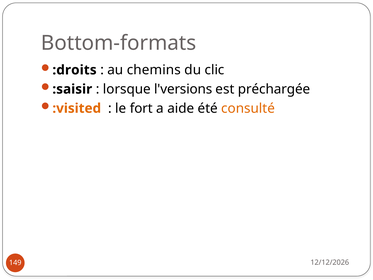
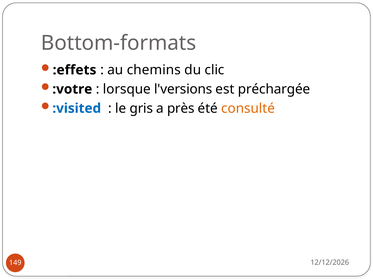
:droits: :droits -> :effets (75, 70)
:saisir: :saisir -> :votre (72, 89)
:visited colour: orange -> blue (77, 108)
fort: fort -> gris (141, 108)
aide: aide -> près (181, 108)
